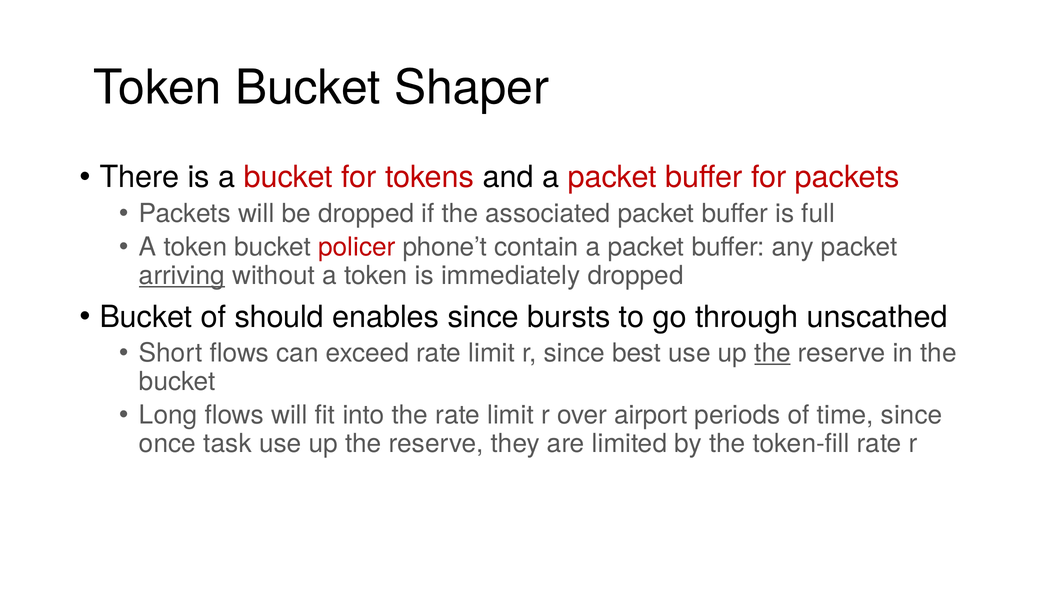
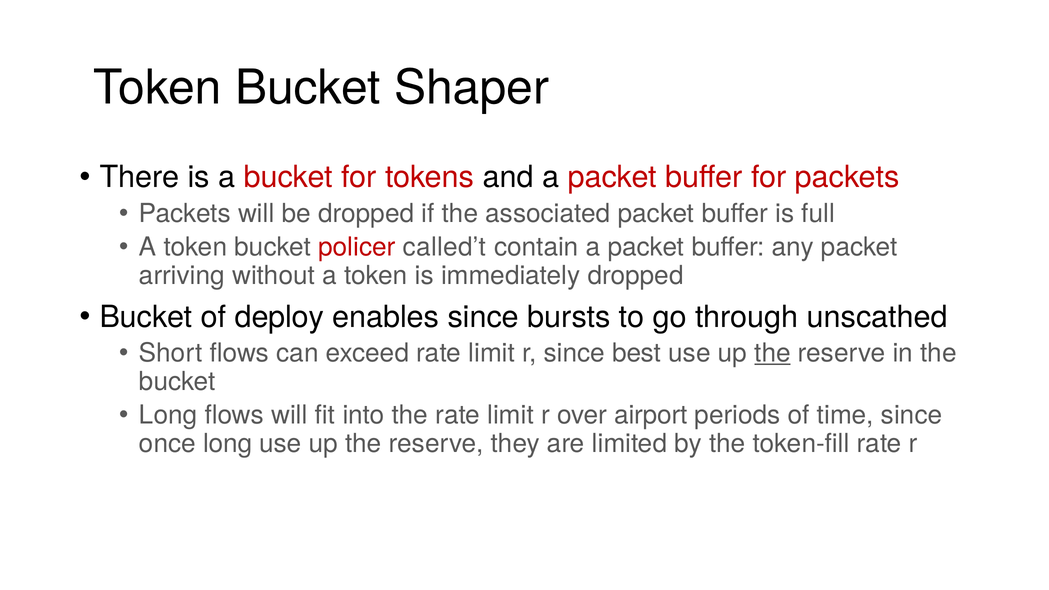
phone’t: phone’t -> called’t (445, 247)
arriving underline: present -> none (182, 276)
should: should -> deploy (279, 317)
once task: task -> long (228, 444)
